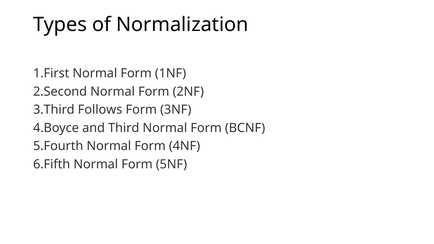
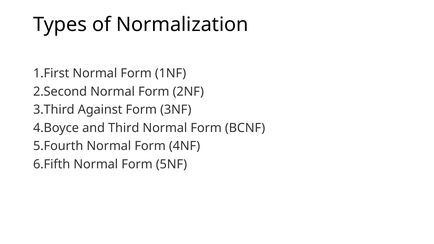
Follows: Follows -> Against (100, 110)
